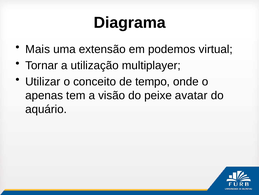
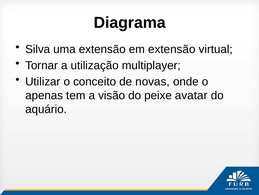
Mais: Mais -> Silva (38, 49)
em podemos: podemos -> extensão (172, 49)
tempo: tempo -> novas (153, 81)
